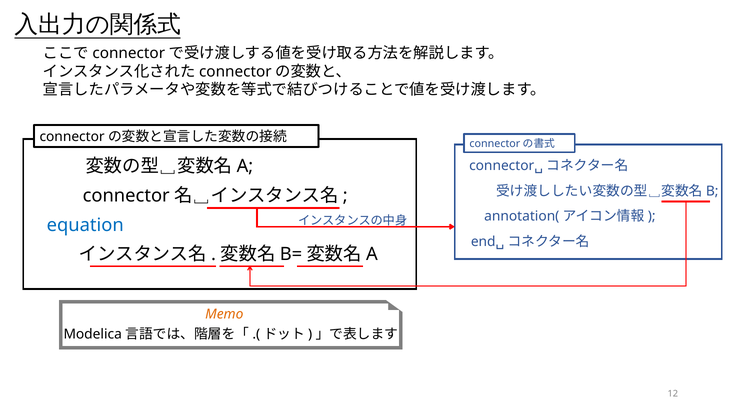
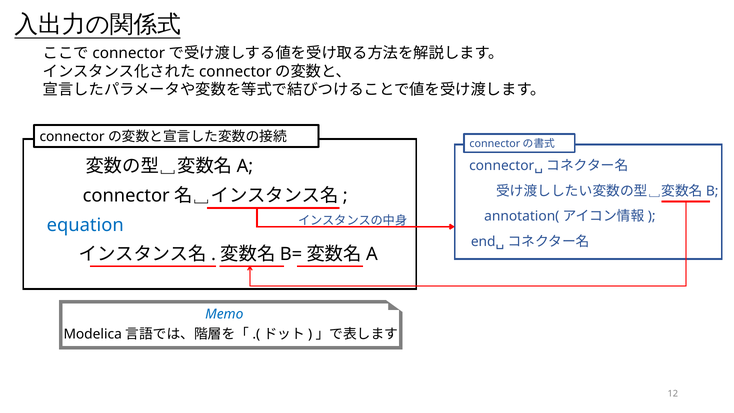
Memo colour: orange -> blue (224, 314)
